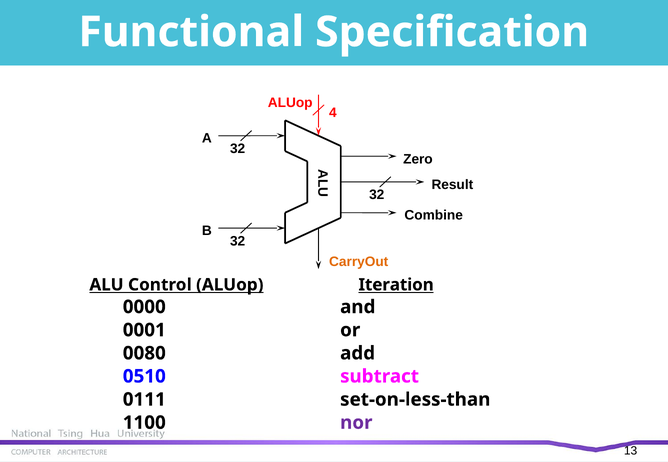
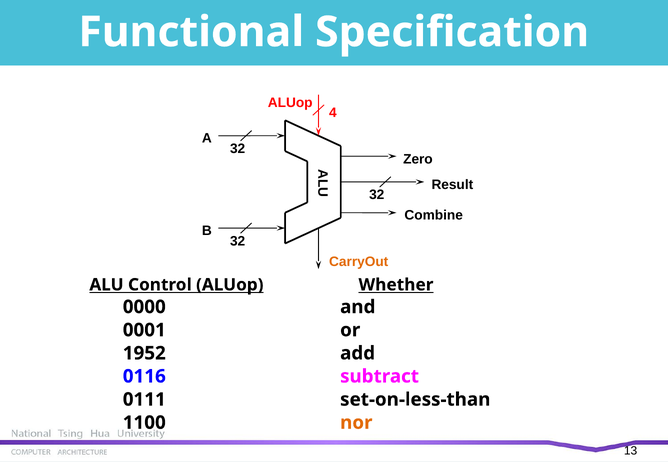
Iteration: Iteration -> Whether (396, 285)
0080: 0080 -> 1952 (144, 354)
0510: 0510 -> 0116 (144, 377)
nor colour: purple -> orange (356, 423)
